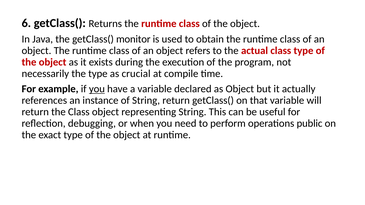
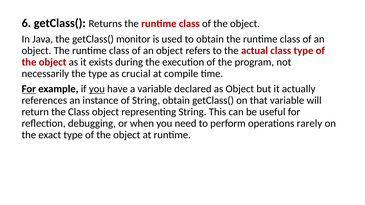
For underline: none -> present (29, 89)
String return: return -> obtain (176, 101)
public: public -> rarely (309, 124)
